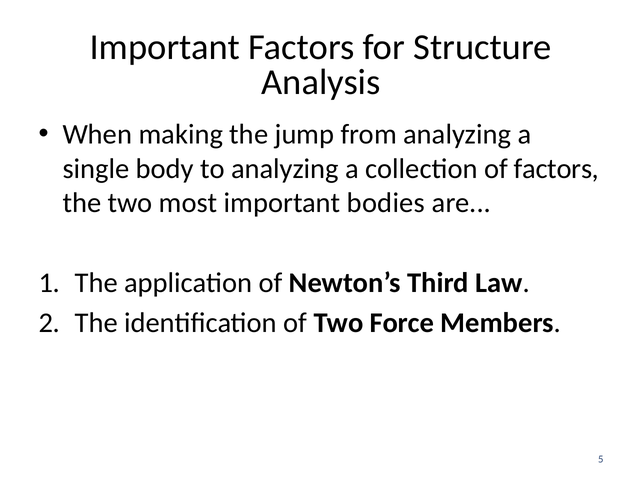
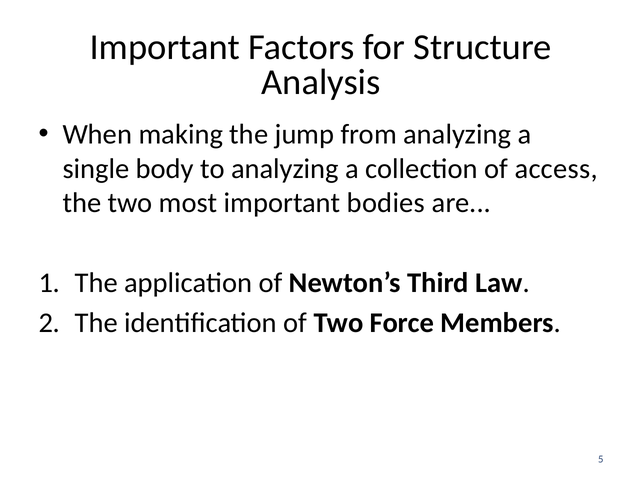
of factors: factors -> access (556, 169)
